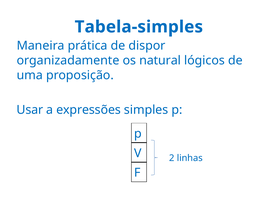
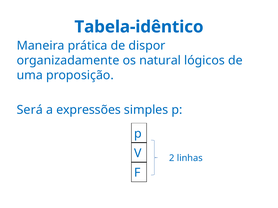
Tabela-simples: Tabela-simples -> Tabela-idêntico (139, 27)
Usar: Usar -> Será (30, 110)
